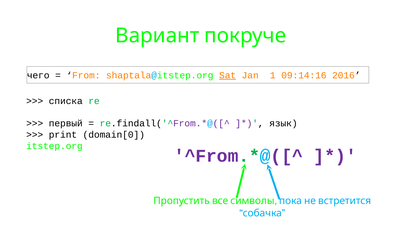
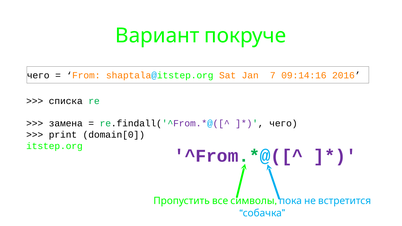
Sat underline: present -> none (228, 75)
1: 1 -> 7 (273, 75)
первый: первый -> замена (66, 124)
язык: язык -> чего (283, 124)
